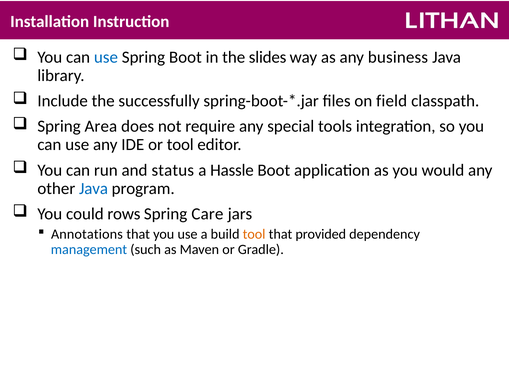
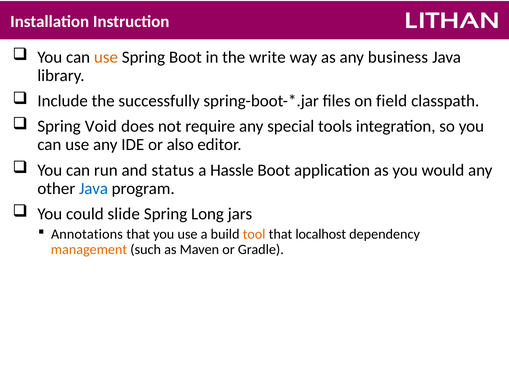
use colour: blue -> orange (106, 57)
slides: slides -> write (267, 57)
Area: Area -> Void (101, 126)
or tool: tool -> also (180, 145)
rows: rows -> slide (124, 214)
Care: Care -> Long (208, 214)
provided: provided -> localhost (321, 234)
management colour: blue -> orange (89, 249)
